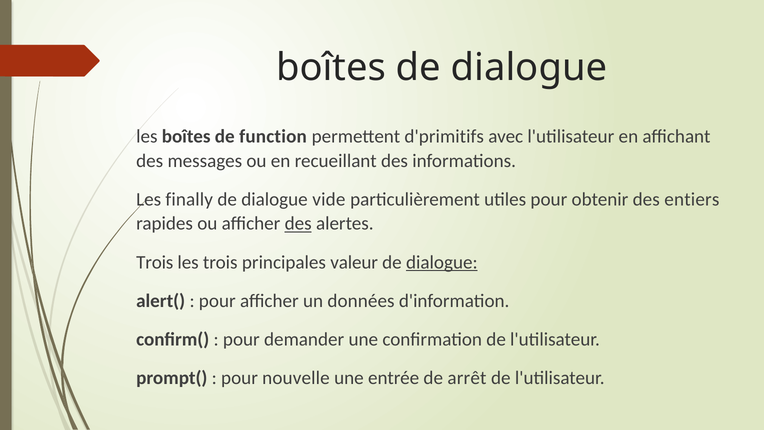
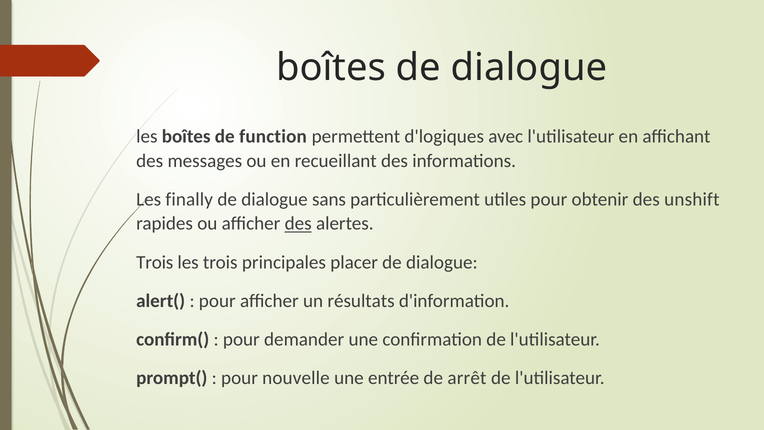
d'primitifs: d'primitifs -> d'logiques (444, 136)
vide: vide -> sans (329, 199)
entiers: entiers -> unshift (692, 199)
valeur: valeur -> placer (354, 262)
dialogue underline: present -> none (442, 262)
données: données -> résultats (361, 301)
